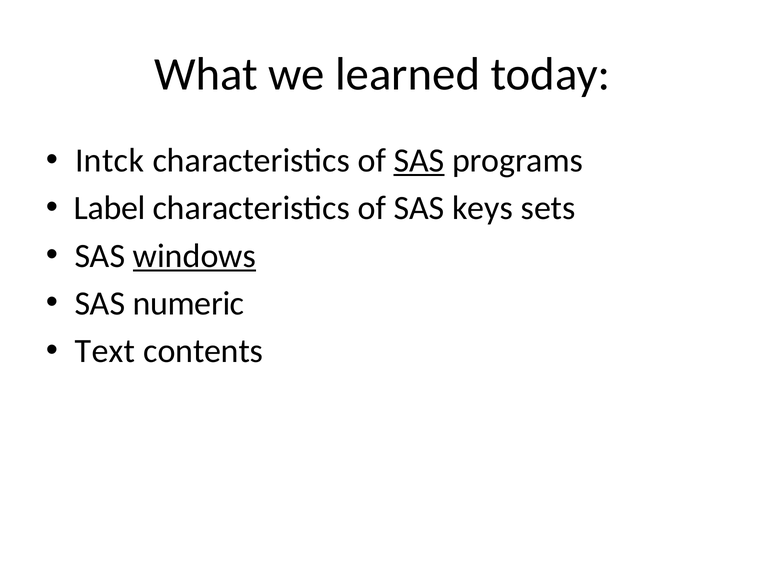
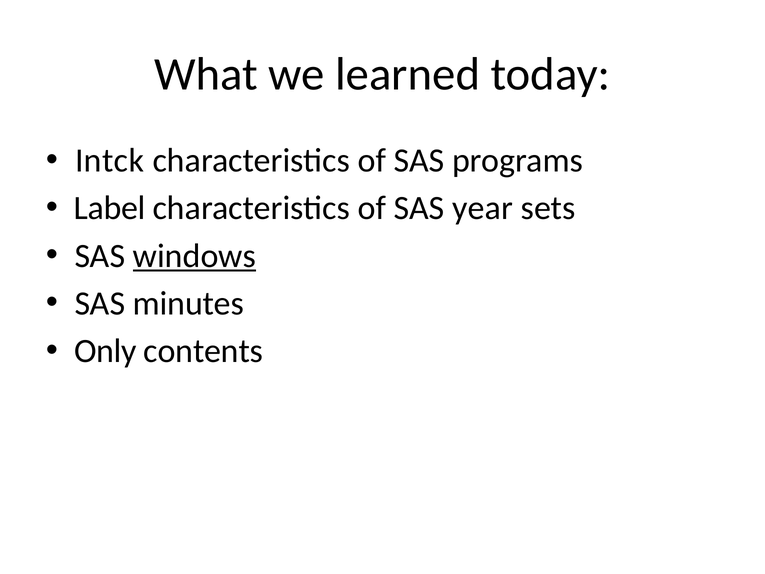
SAS underline: present -> none (419, 160)
keys: keys -> year (482, 208)
numeric: numeric -> minutes (188, 303)
Text: Text -> Only (105, 351)
